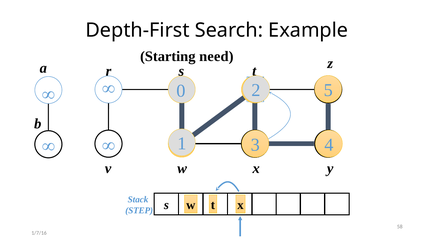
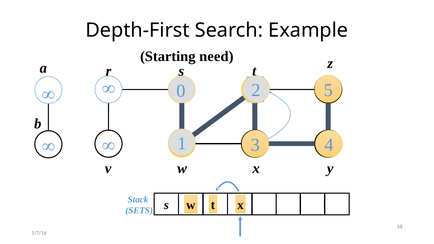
STEP: STEP -> SETS (139, 211)
